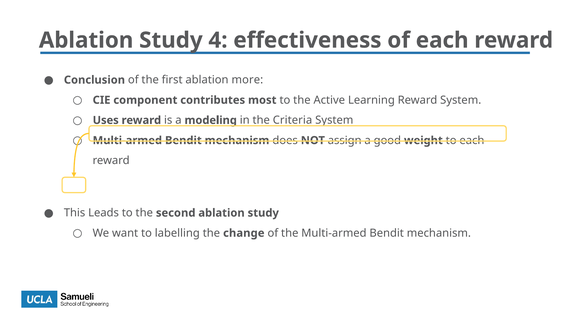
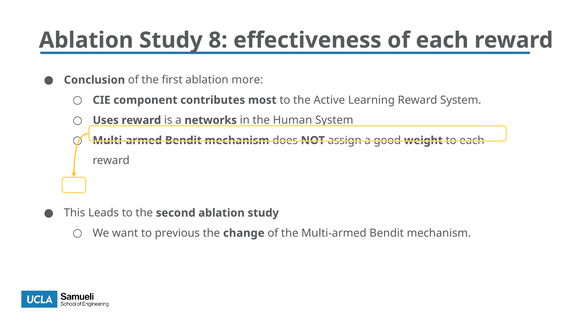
4: 4 -> 8 (218, 40)
modeling: modeling -> networks (211, 120)
Criteria: Criteria -> Human (293, 120)
labelling: labelling -> previous (177, 233)
